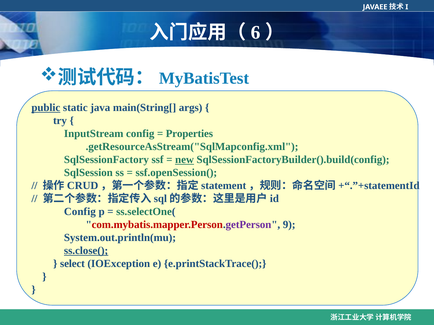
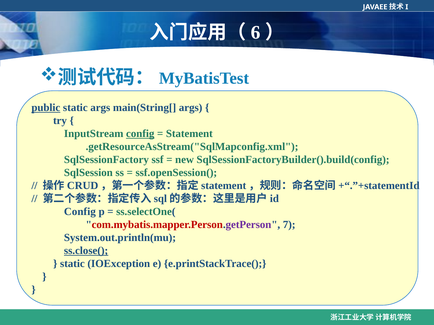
static java: java -> args (100, 108)
config underline: none -> present (140, 134)
Properties: Properties -> Statement (189, 134)
new underline: present -> none (184, 160)
9: 9 -> 7 (289, 225)
select: select -> static (72, 264)
